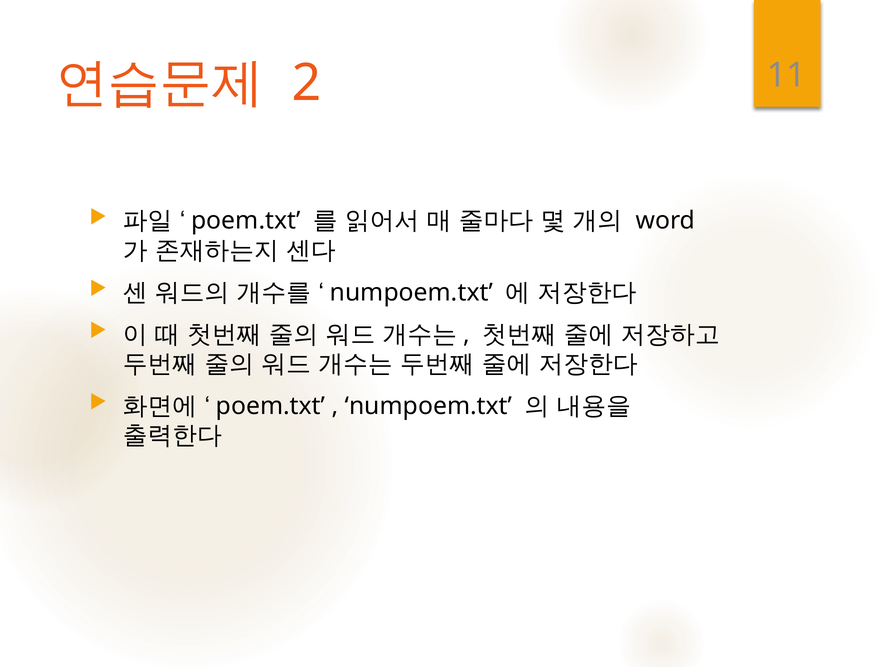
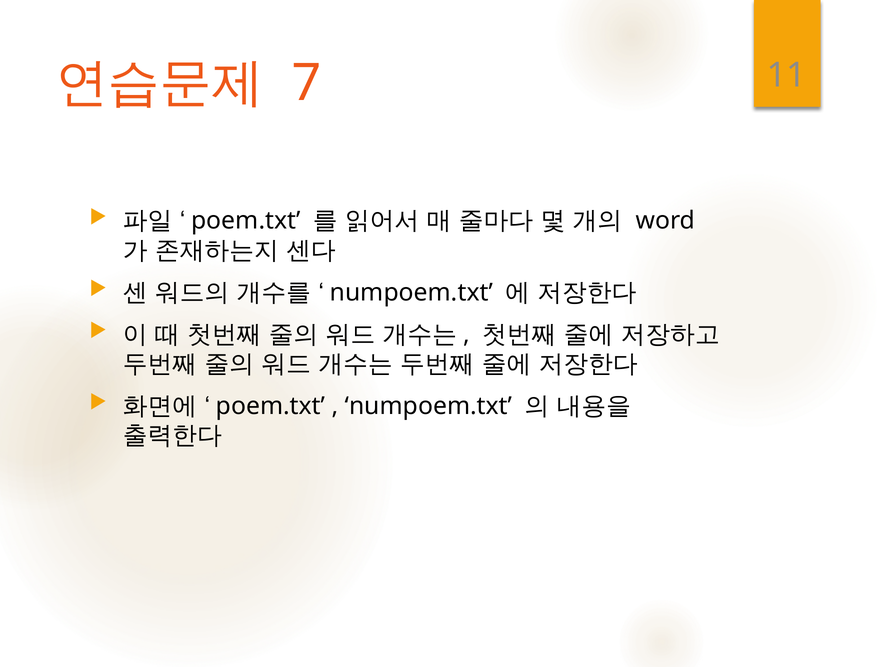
2: 2 -> 7 (306, 83)
